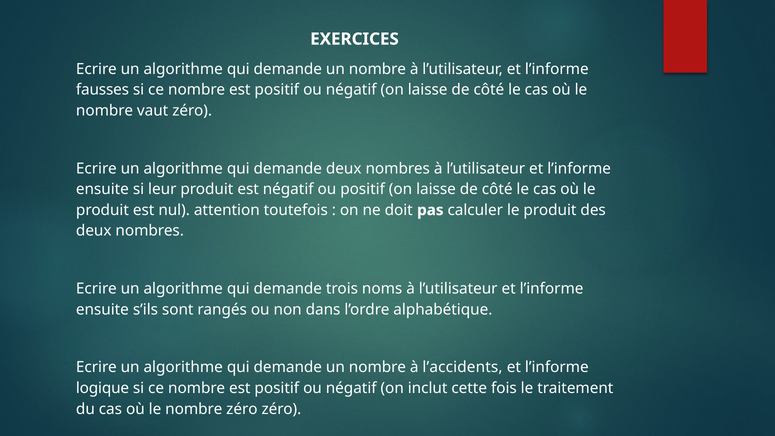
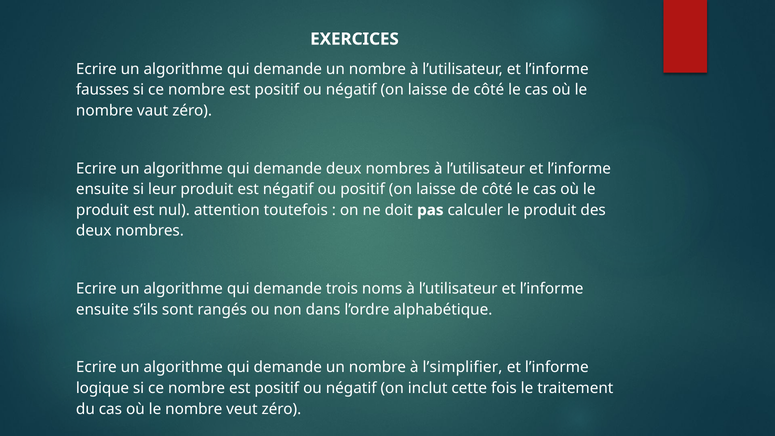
l’accidents: l’accidents -> l’simplifier (463, 367)
nombre zéro: zéro -> veut (242, 409)
